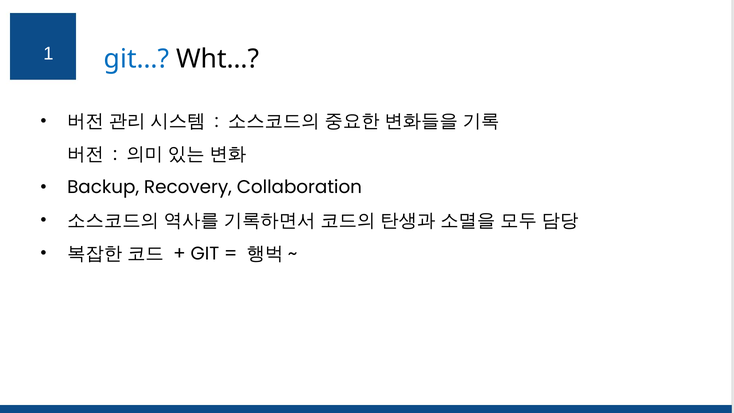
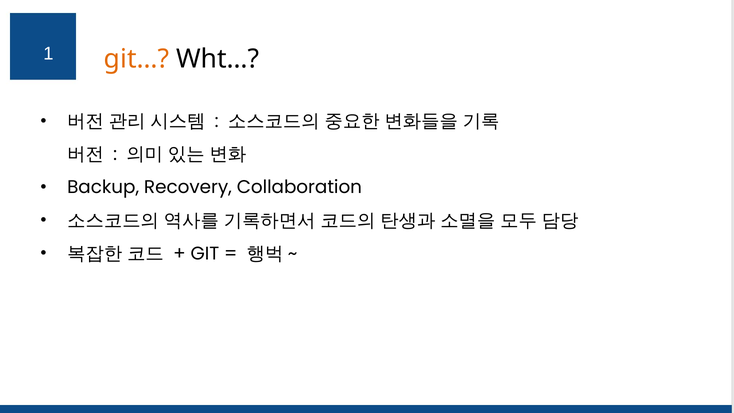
git… colour: blue -> orange (137, 59)
